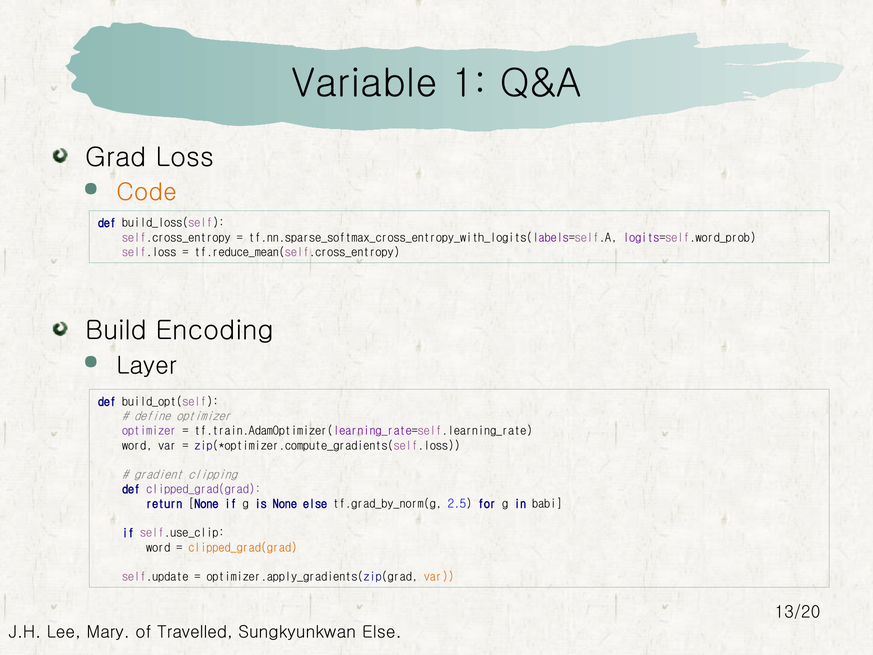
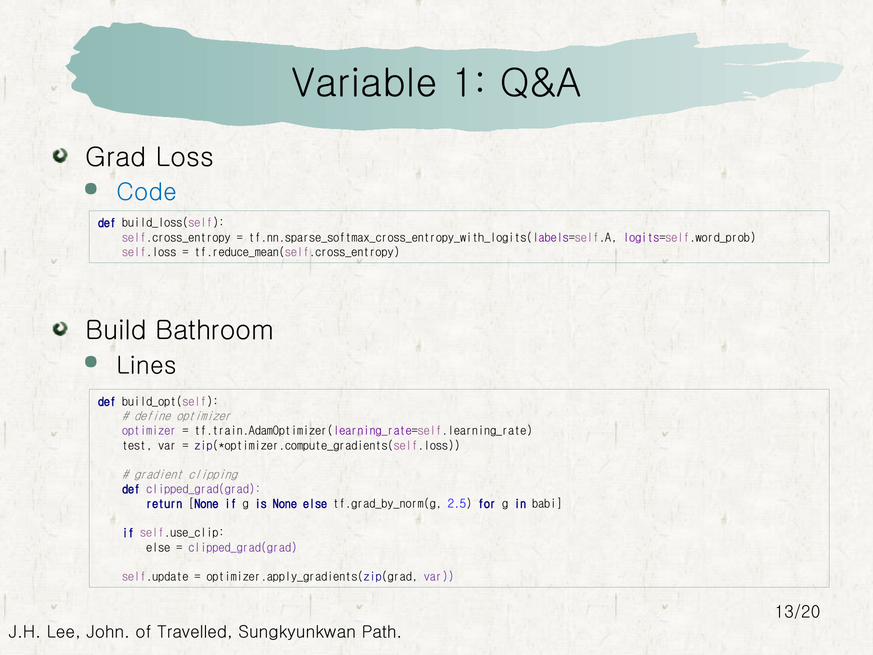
Code colour: orange -> blue (147, 192)
Encoding: Encoding -> Bathroom (215, 330)
Layer: Layer -> Lines (147, 366)
word: word -> test (137, 445)
word: word -> else (158, 547)
clipped_grad(grad colour: orange -> purple (243, 547)
var colour: orange -> purple (439, 577)
Mary: Mary -> John (108, 632)
Sungkyunkwan Else: Else -> Path (382, 632)
